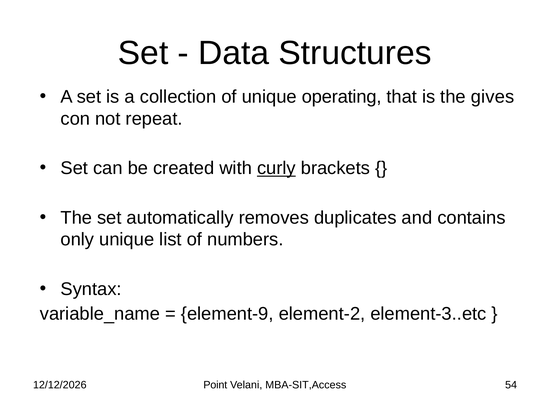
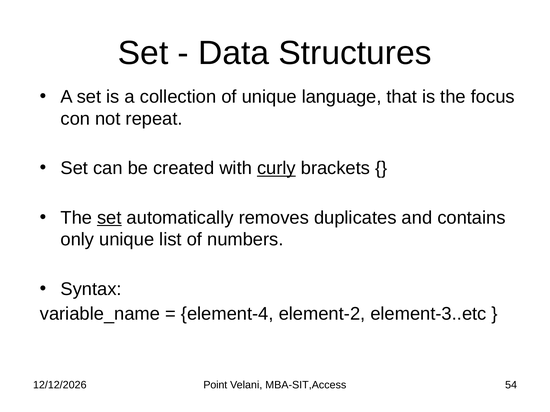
operating: operating -> language (342, 97)
gives: gives -> focus (493, 97)
set underline: none -> present (109, 218)
element-9: element-9 -> element-4 (227, 314)
